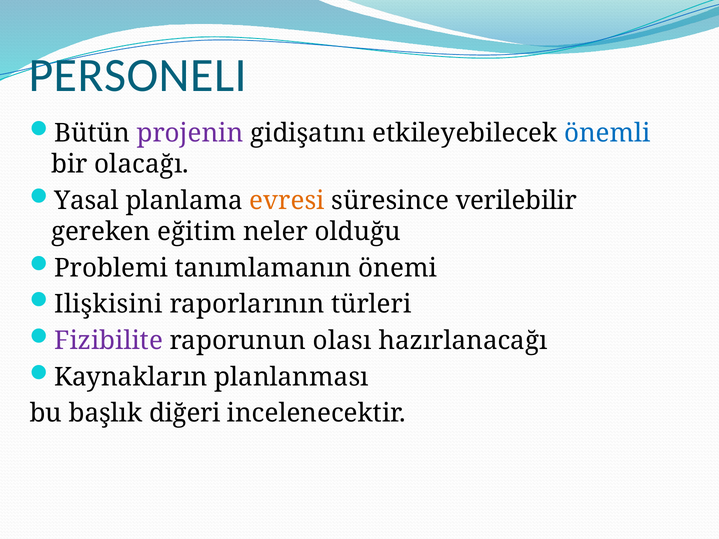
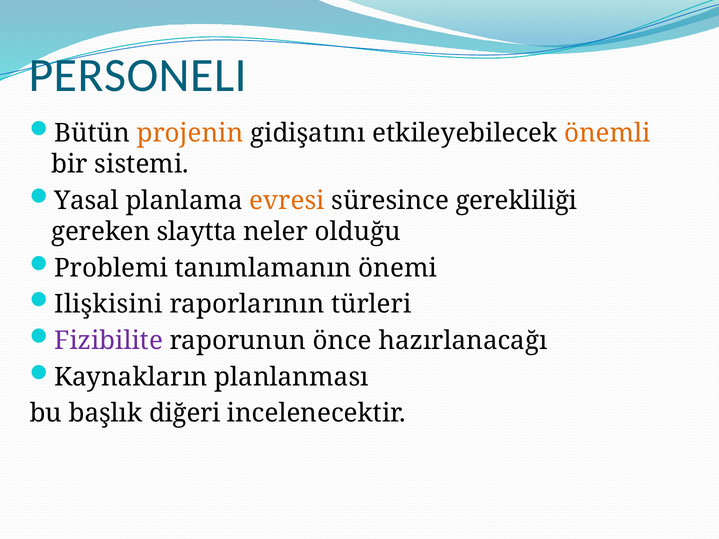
projenin colour: purple -> orange (190, 133)
önemli colour: blue -> orange (607, 133)
olacağı: olacağı -> sistemi (142, 164)
verilebilir: verilebilir -> gerekliliği (516, 201)
eğitim: eğitim -> slaytta (197, 232)
olası: olası -> önce (342, 341)
